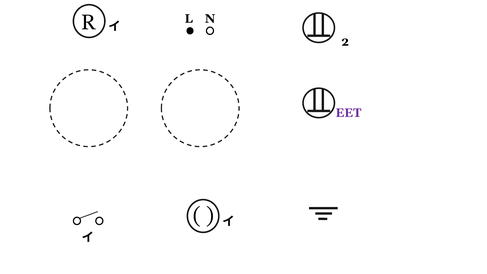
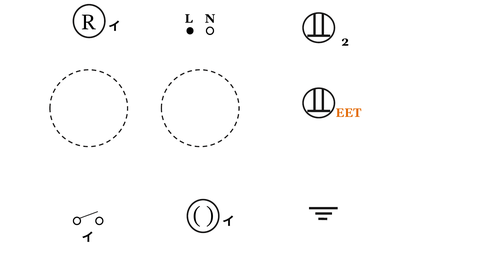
EET colour: purple -> orange (348, 113)
